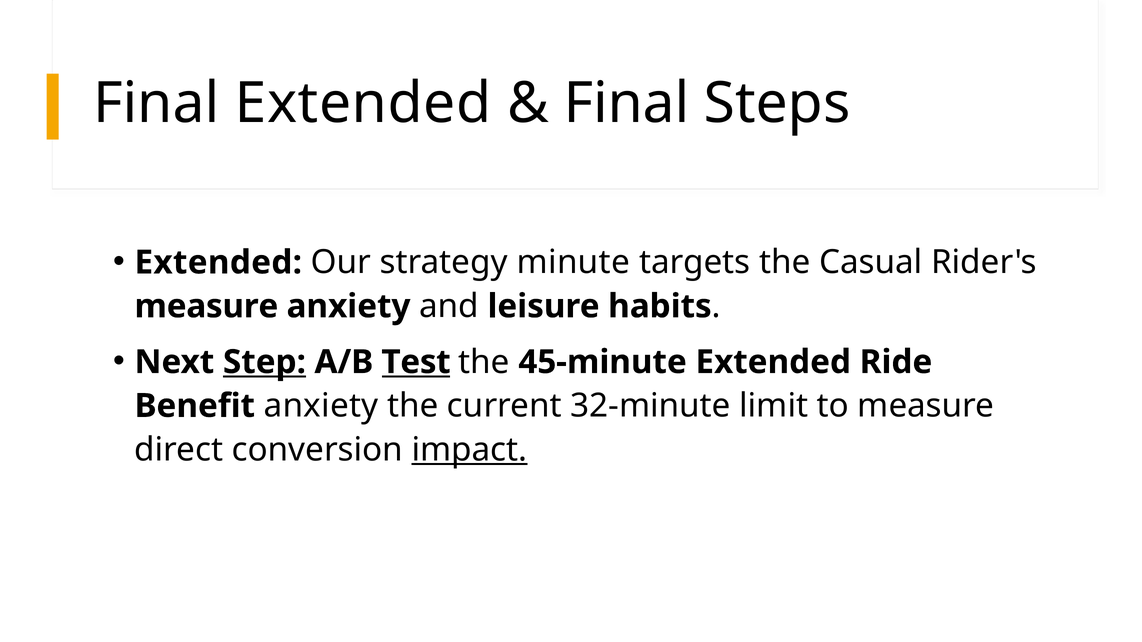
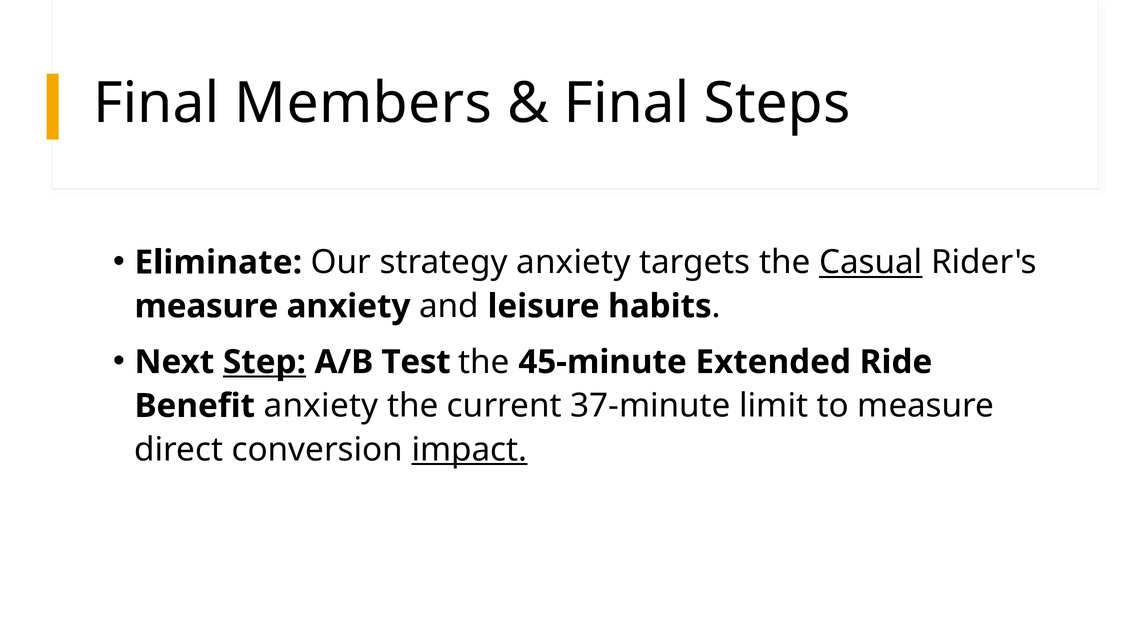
Final Extended: Extended -> Members (363, 103)
Extended: Extended -> Eliminate (218, 263)
strategy minute: minute -> anxiety (573, 263)
Casual underline: none -> present (871, 263)
Test underline: present -> none (416, 362)
32-minute: 32-minute -> 37-minute (651, 406)
